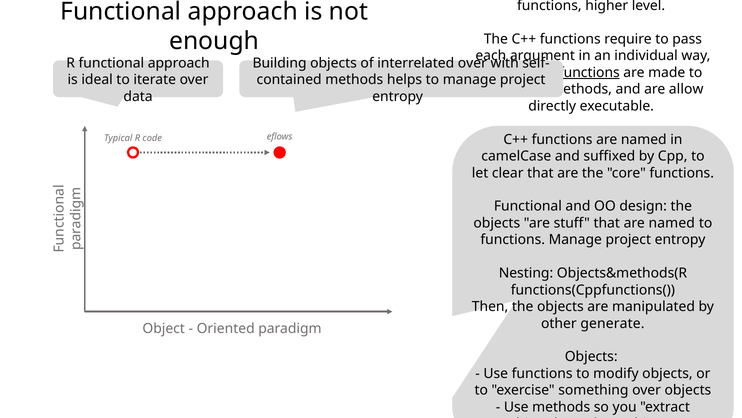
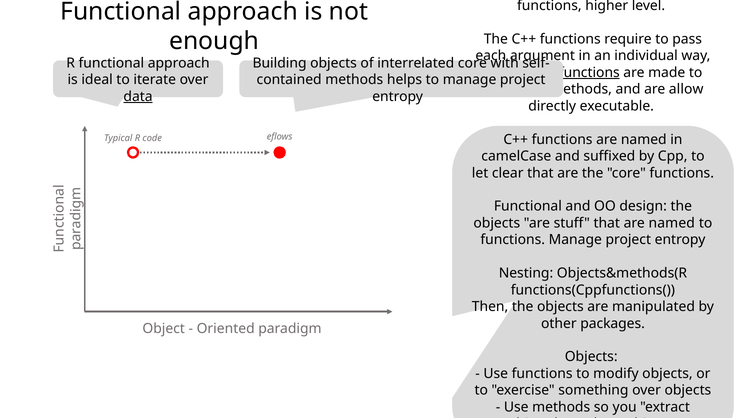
interrelated over: over -> core (472, 63)
data underline: none -> present (138, 96)
generate: generate -> packages (613, 323)
